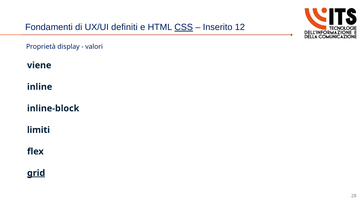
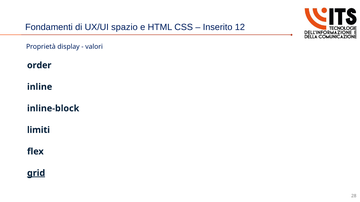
definiti: definiti -> spazio (124, 27)
CSS underline: present -> none (184, 27)
viene: viene -> order (39, 65)
